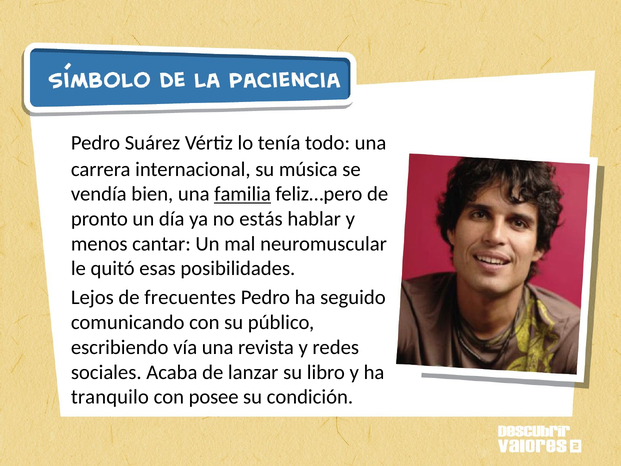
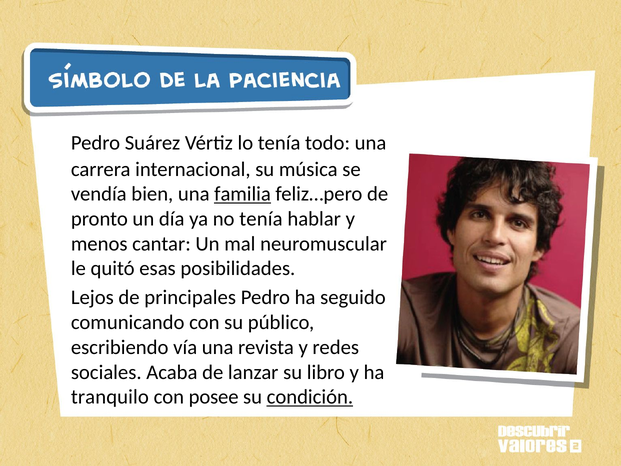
no estás: estás -> tenía (261, 219)
frecuentes: frecuentes -> principales (190, 297)
condición underline: none -> present (310, 397)
